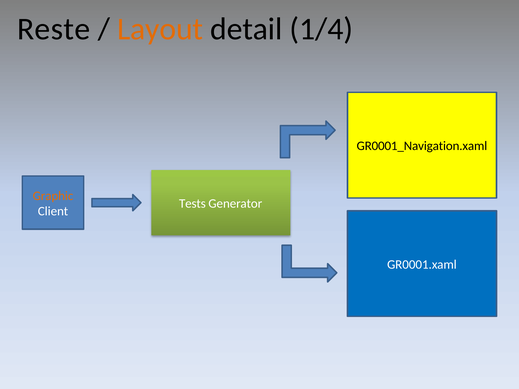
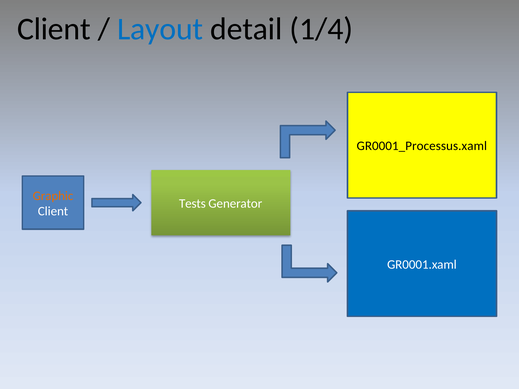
Reste: Reste -> Client (54, 29)
Layout colour: orange -> blue (160, 29)
GR0001_Navigation.xaml: GR0001_Navigation.xaml -> GR0001_Processus.xaml (422, 146)
